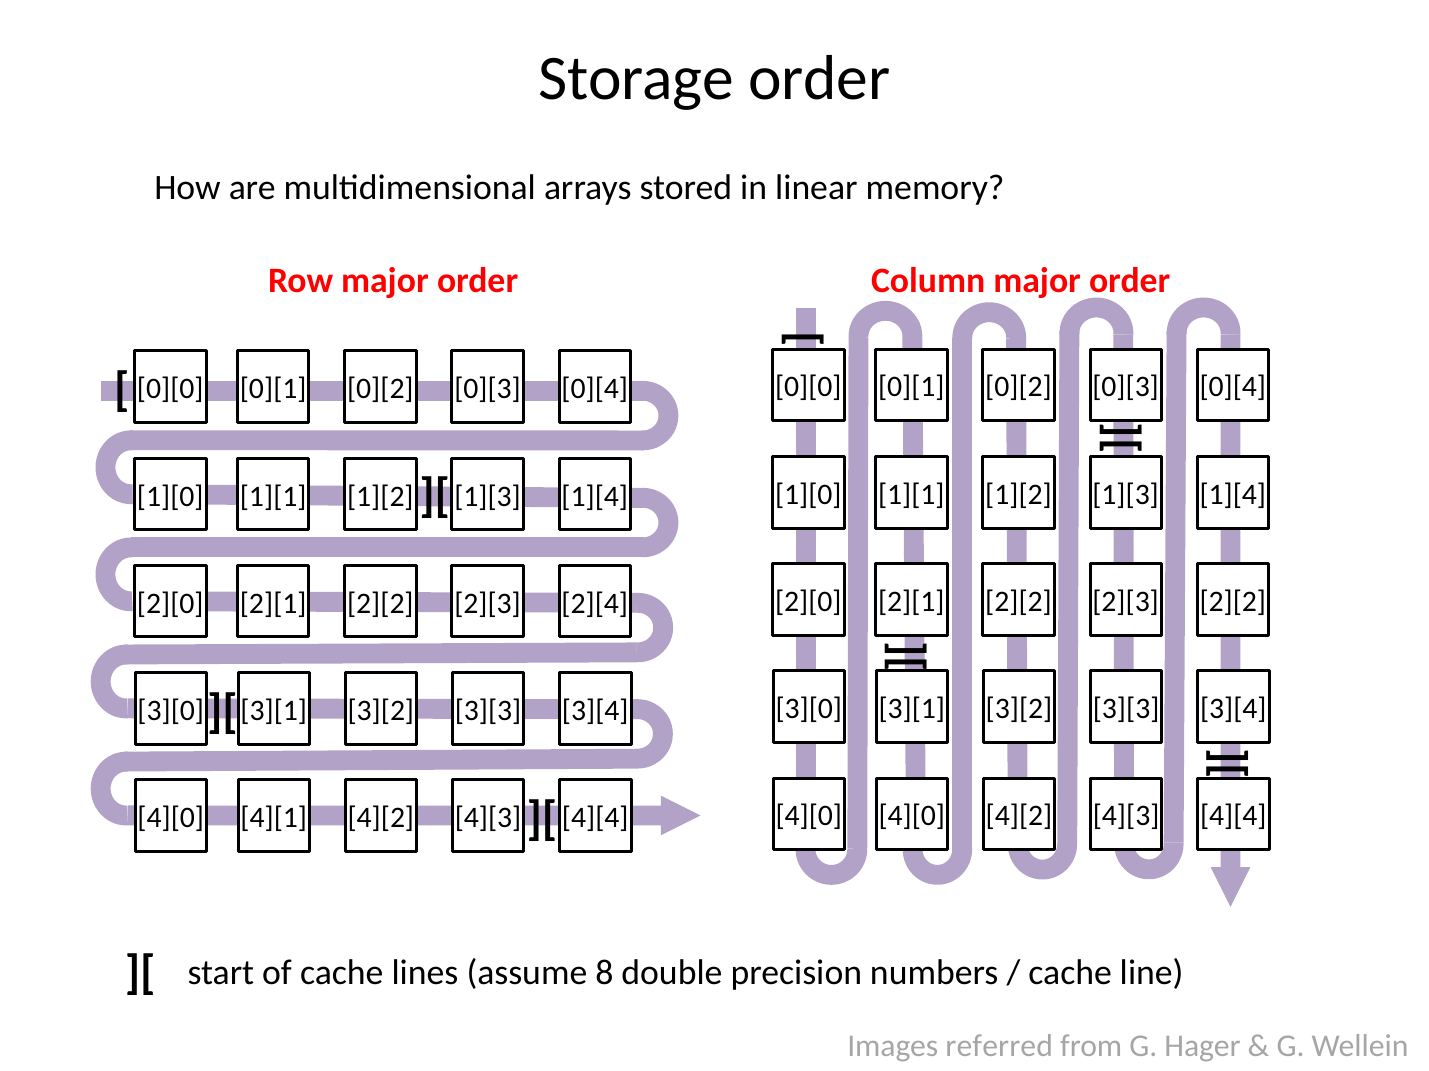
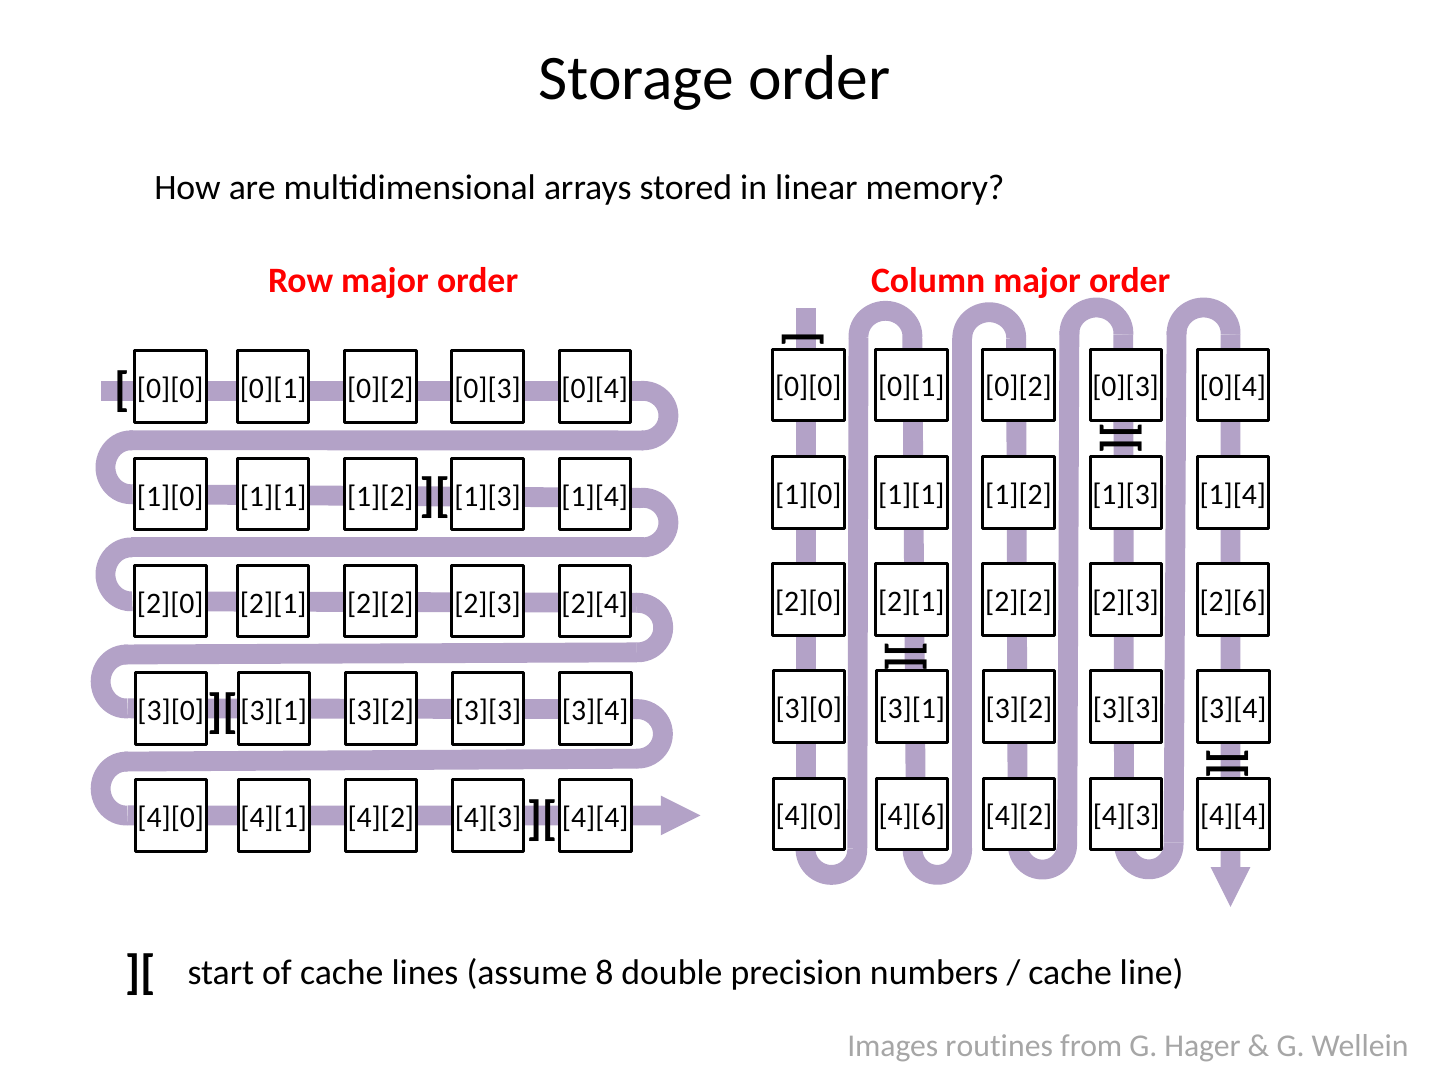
2][3 2][2: 2][2 -> 2][6 (1233, 602)
4][0 4][0: 4][0 -> 4][6 (912, 816)
referred: referred -> routines (999, 1047)
